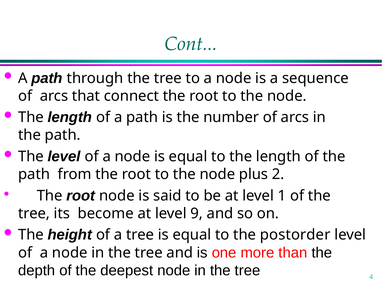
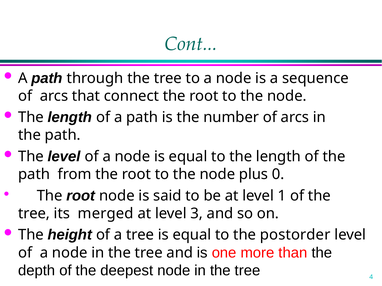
2: 2 -> 0 (278, 175)
become: become -> merged (106, 214)
9: 9 -> 3 (197, 214)
